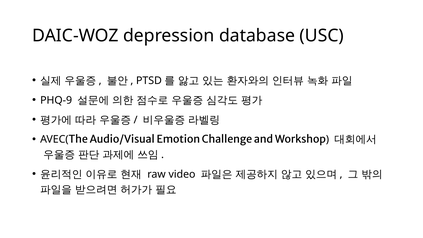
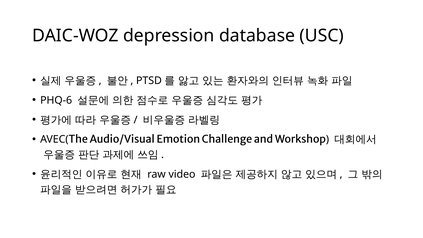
PHQ-9: PHQ-9 -> PHQ-6 (56, 100)
